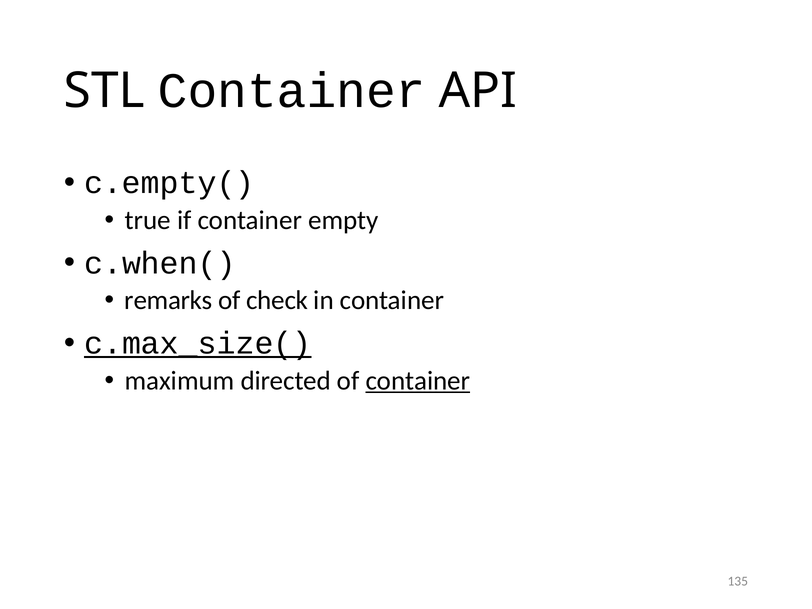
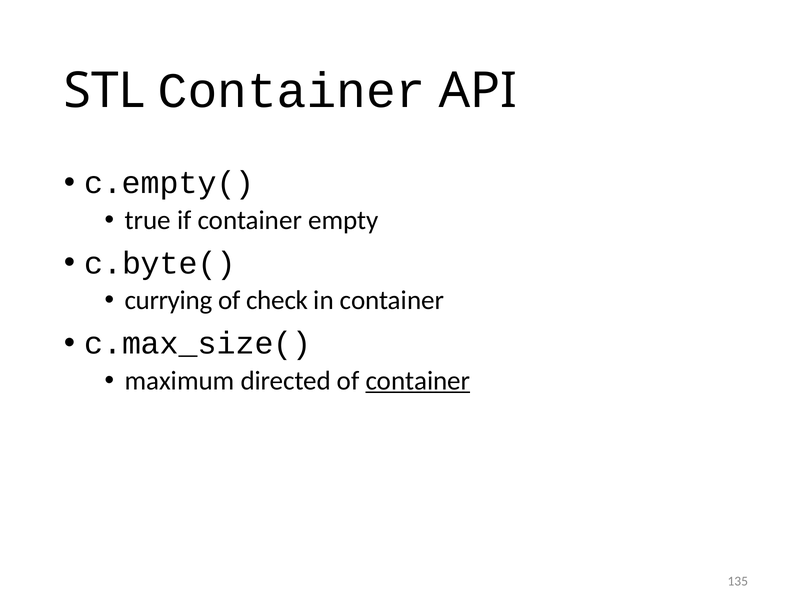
c.when(: c.when( -> c.byte( (160, 263)
remarks: remarks -> currying (169, 300)
c.max_size( underline: present -> none (198, 343)
